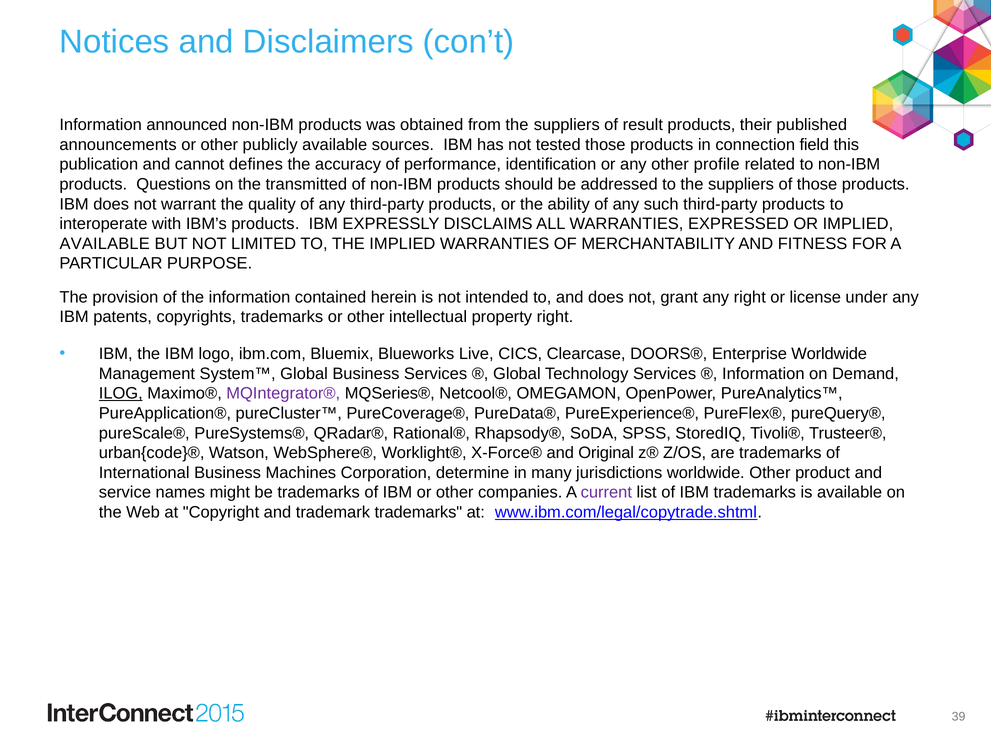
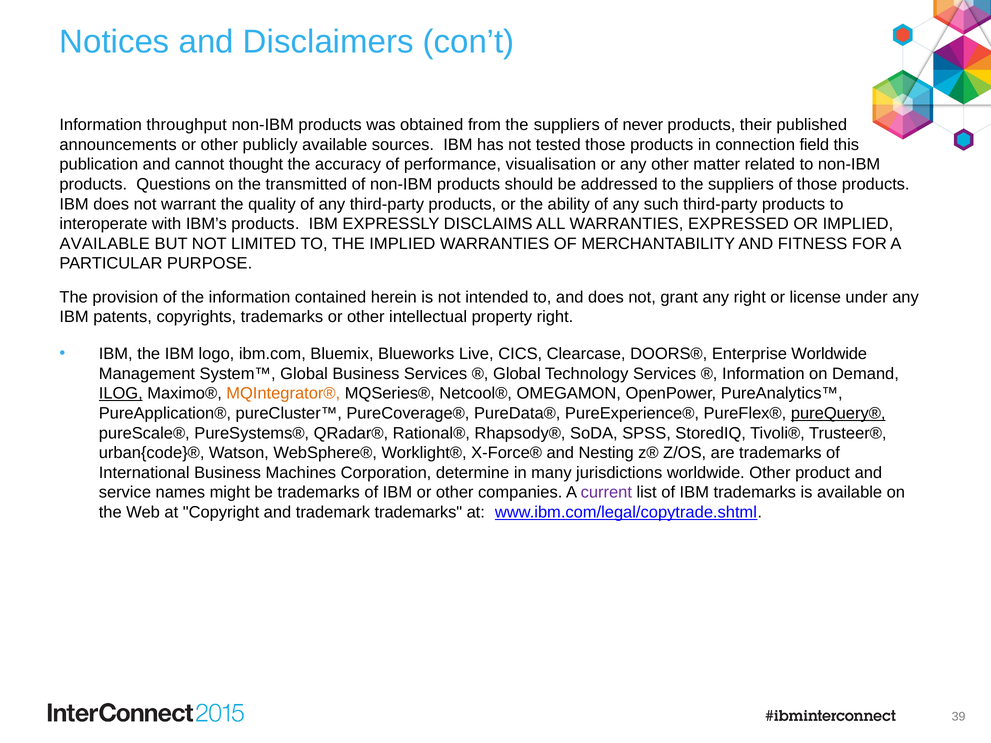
announced: announced -> throughput (187, 125)
result: result -> never (643, 125)
defines: defines -> thought (256, 165)
identification: identification -> visualisation (551, 165)
profile: profile -> matter (717, 165)
MQIntegrator® colour: purple -> orange (283, 394)
pureQuery® underline: none -> present (838, 413)
Original: Original -> Nesting (606, 453)
